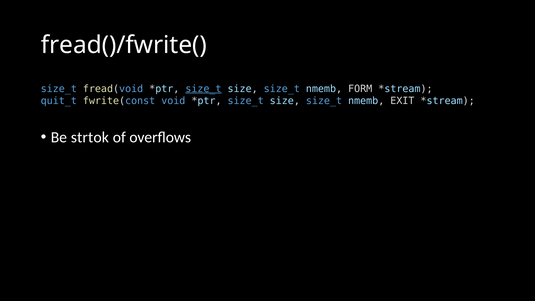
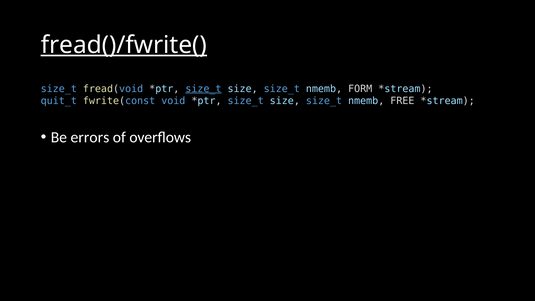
fread()/fwrite( underline: none -> present (124, 45)
EXIT: EXIT -> FREE (402, 101)
strtok: strtok -> errors (90, 137)
